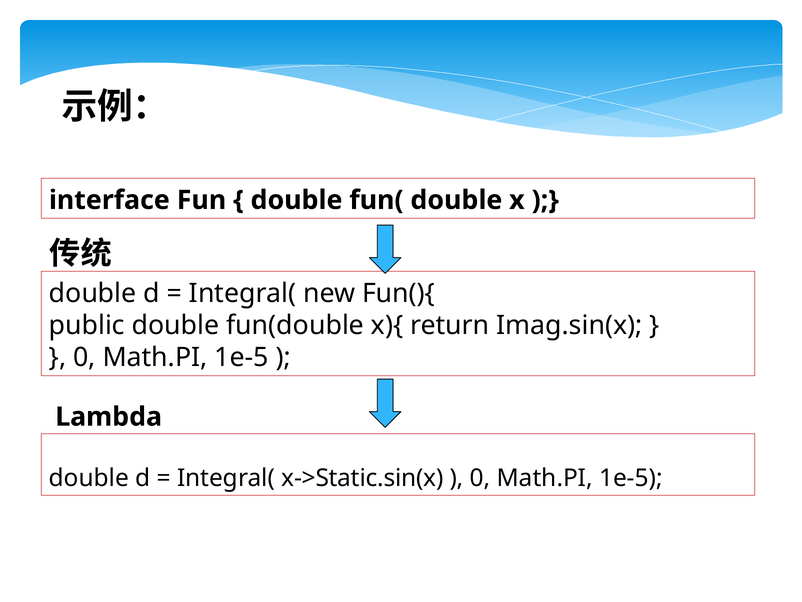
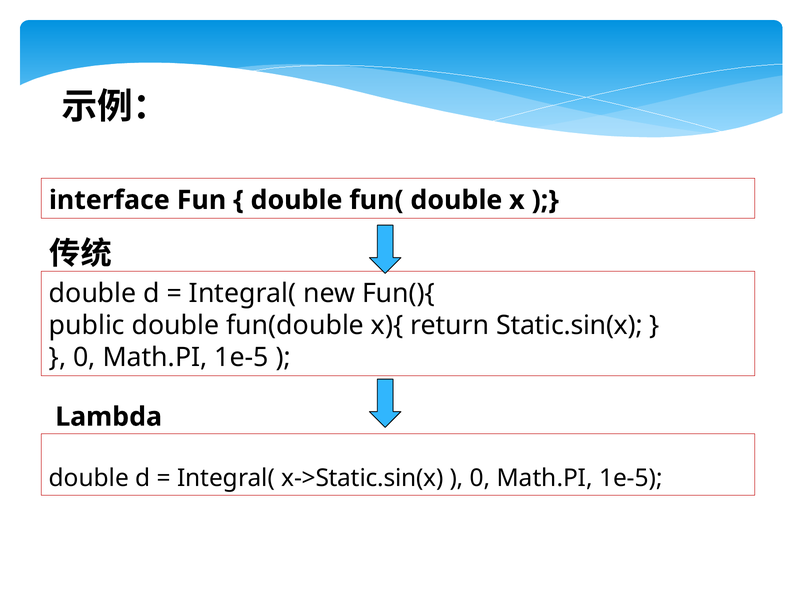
Imag.sin(x: Imag.sin(x -> Static.sin(x (570, 325)
